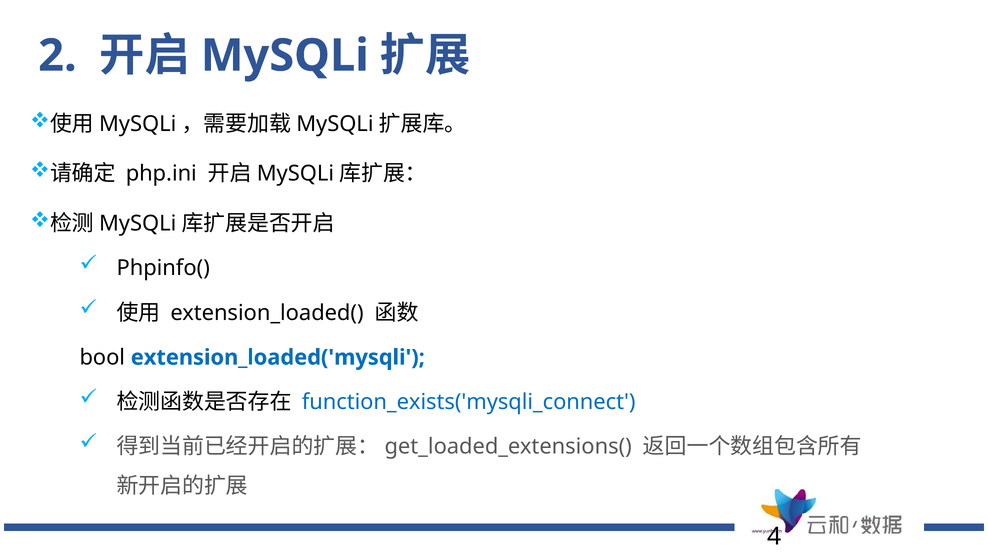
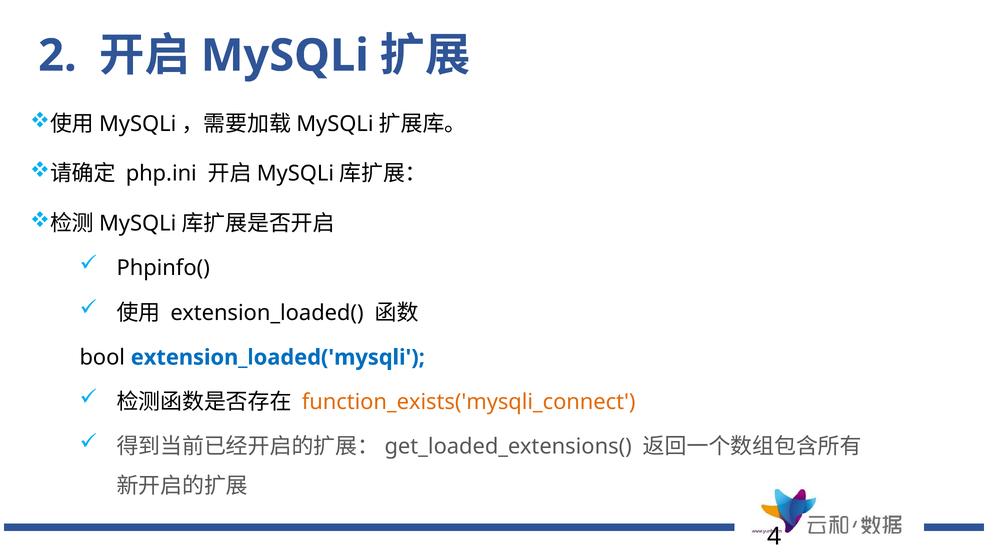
function_exists('mysqli_connect colour: blue -> orange (469, 402)
